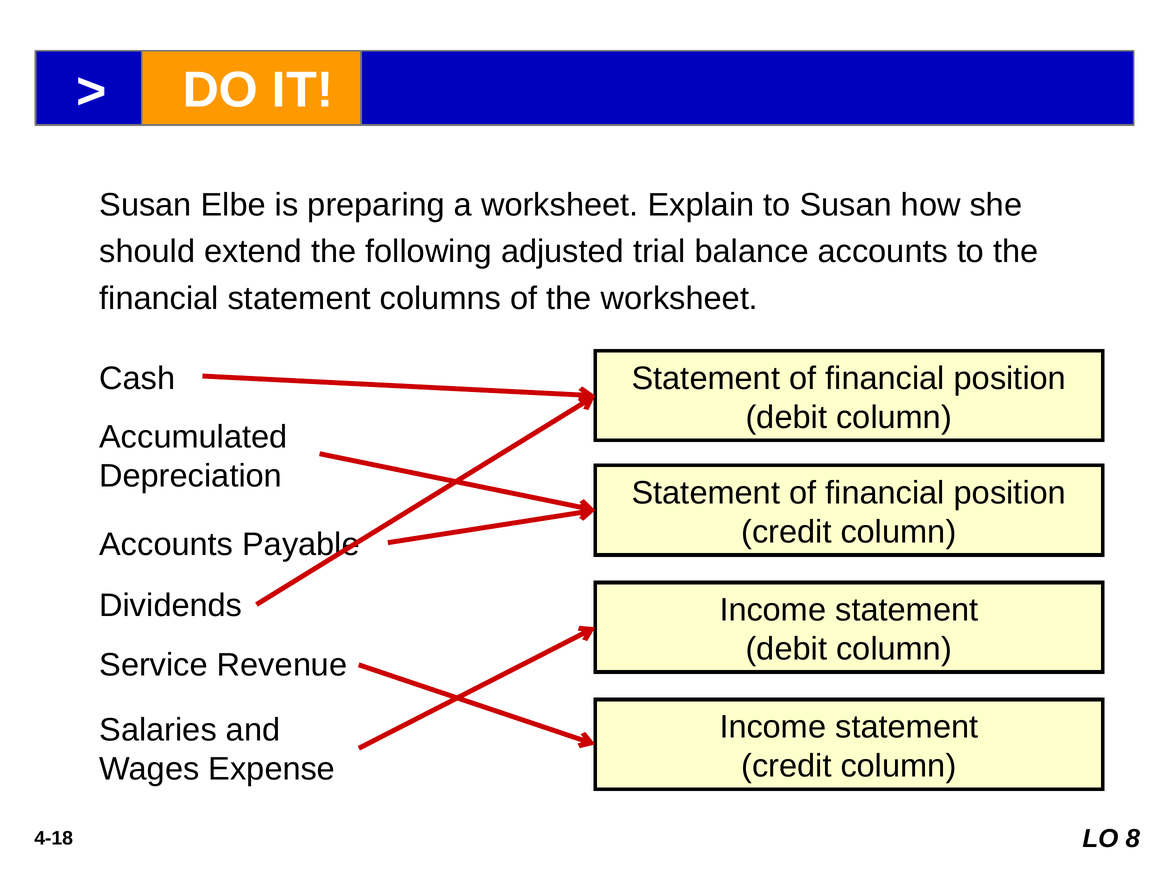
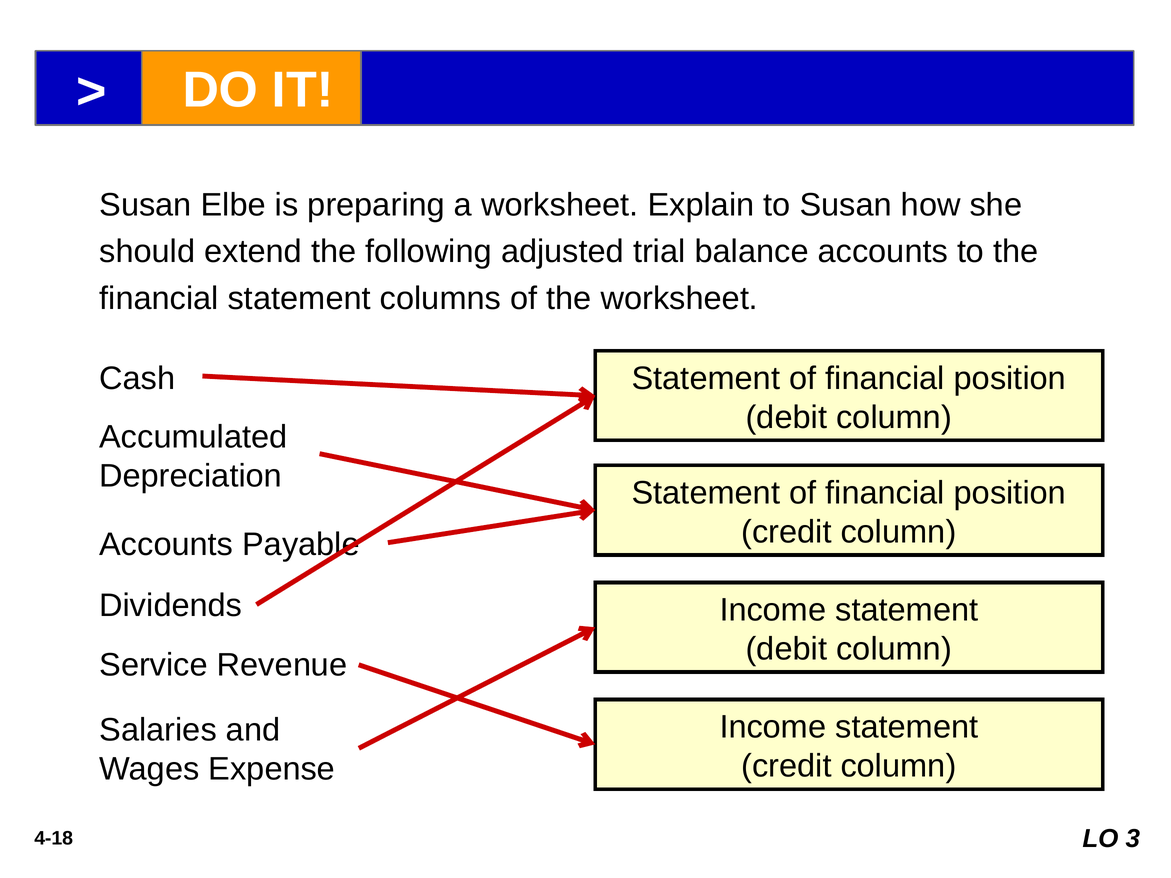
8: 8 -> 3 (1133, 839)
